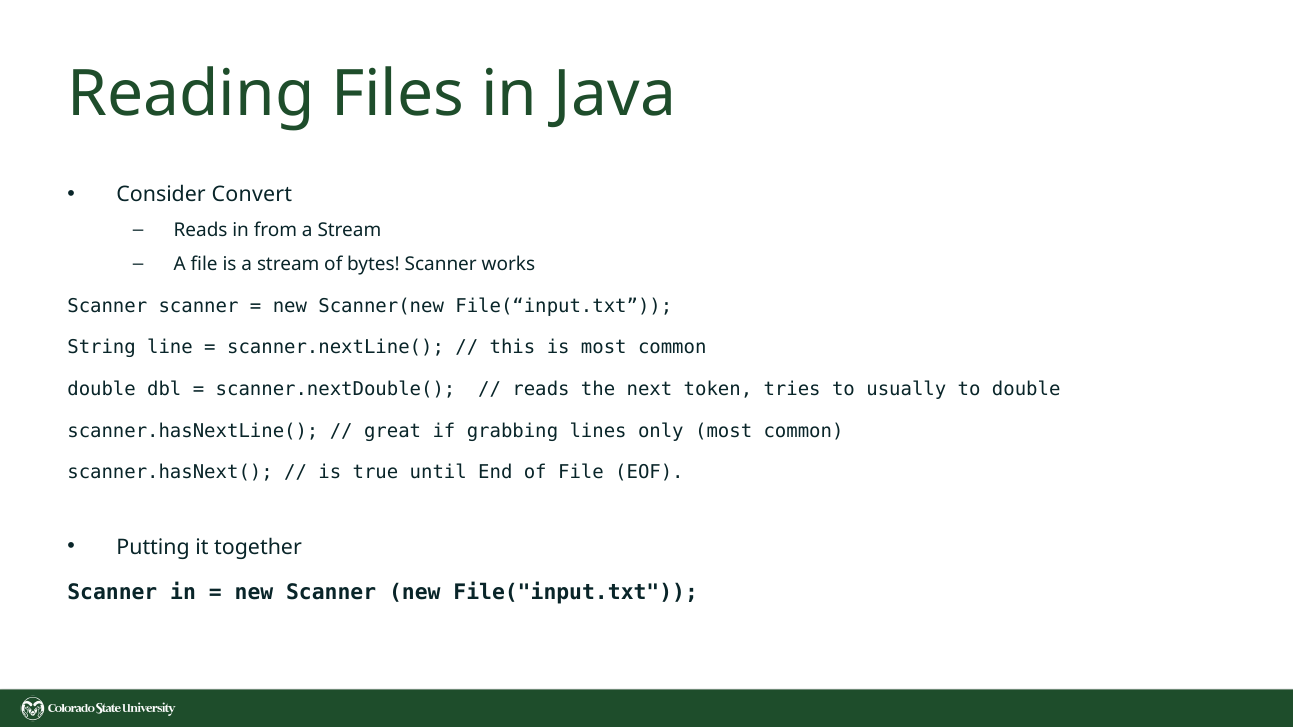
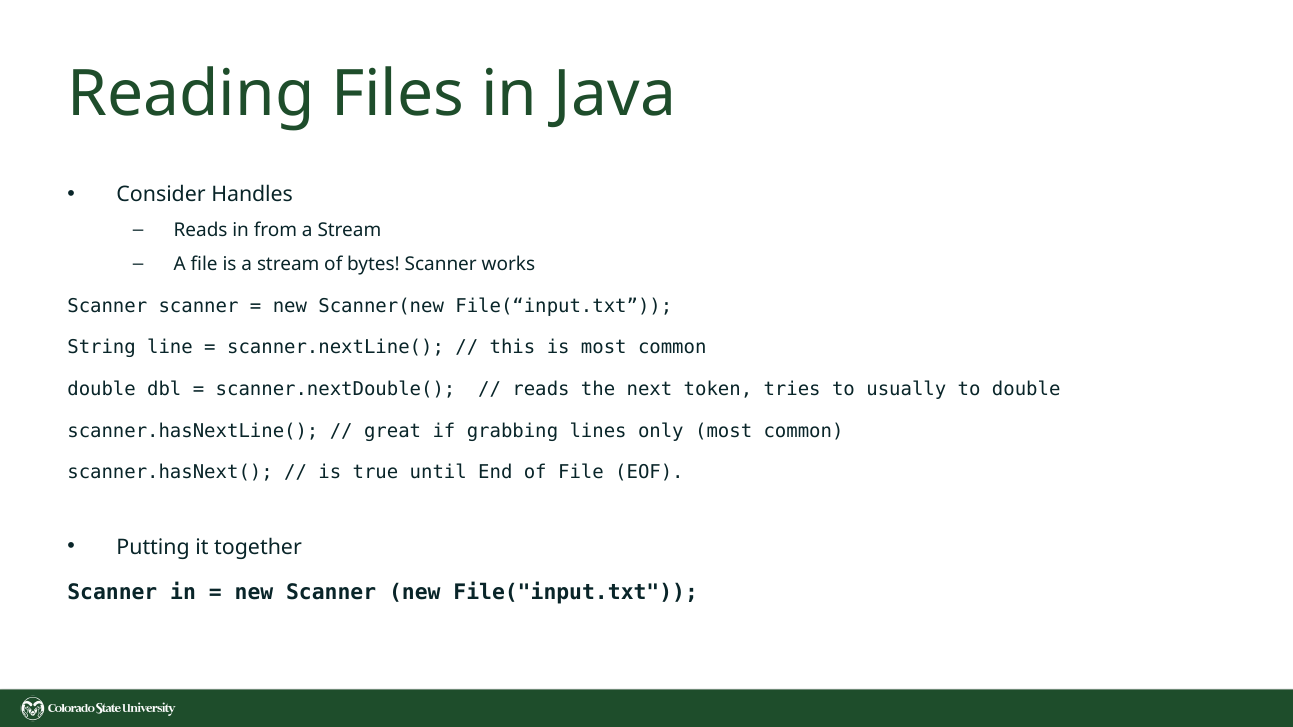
Convert: Convert -> Handles (252, 194)
